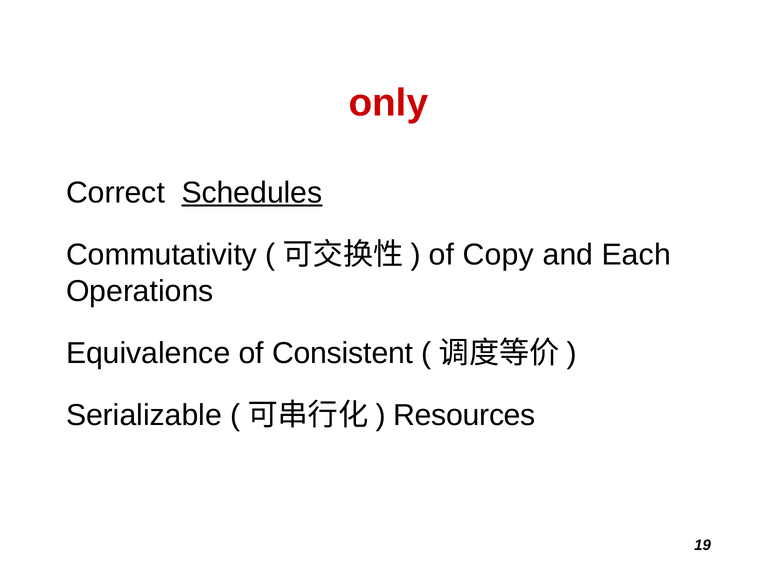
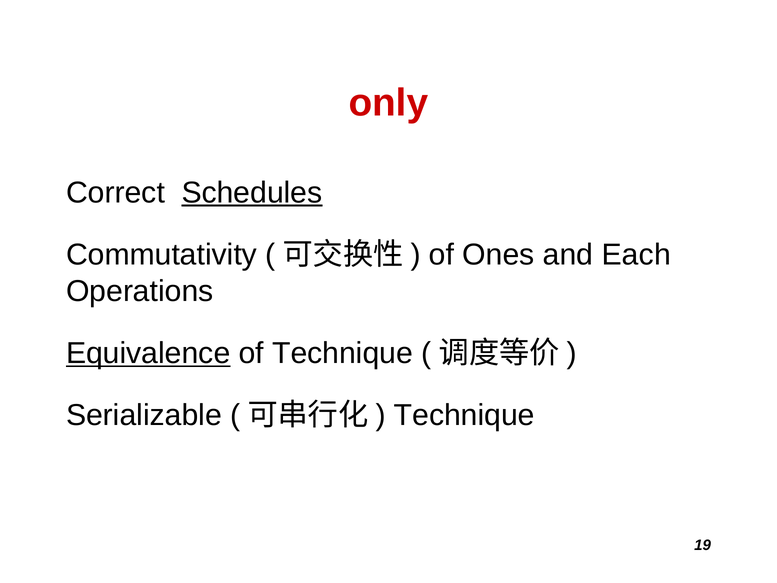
Copy: Copy -> Ones (499, 255)
Equivalence underline: none -> present (148, 353)
of Consistent: Consistent -> Technique (343, 353)
Resources: Resources -> Technique (464, 415)
